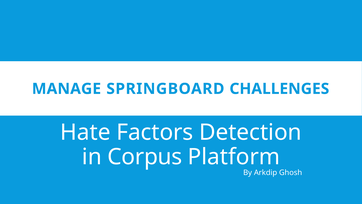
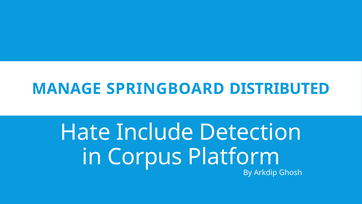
CHALLENGES: CHALLENGES -> DISTRIBUTED (279, 89)
Factors: Factors -> Include (155, 132)
